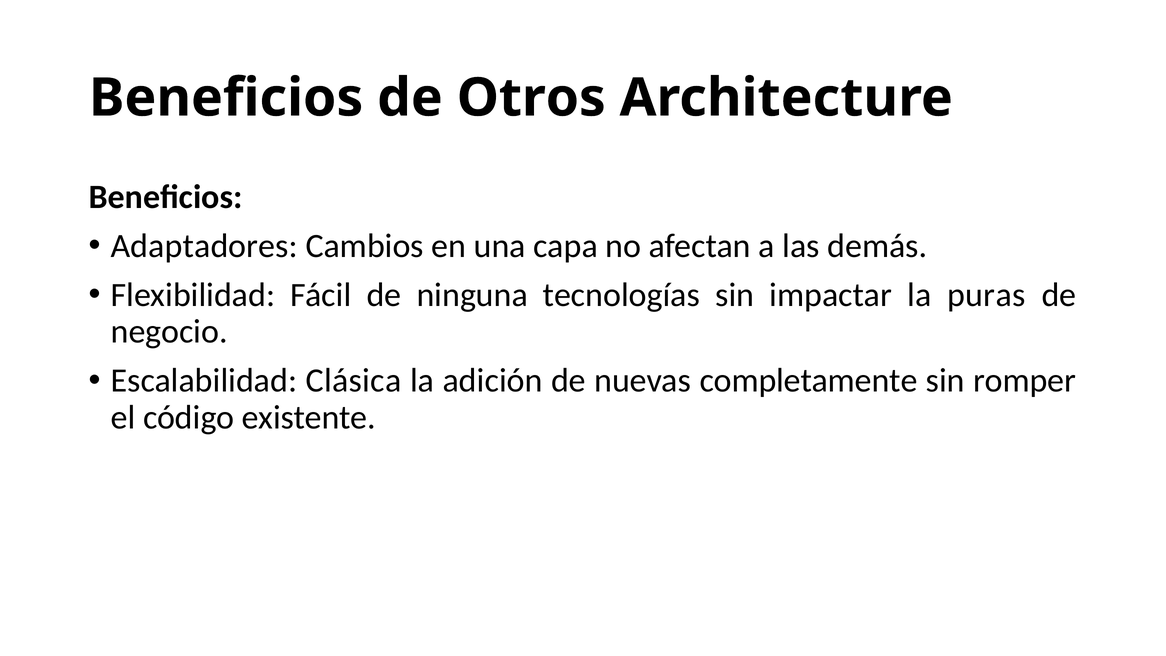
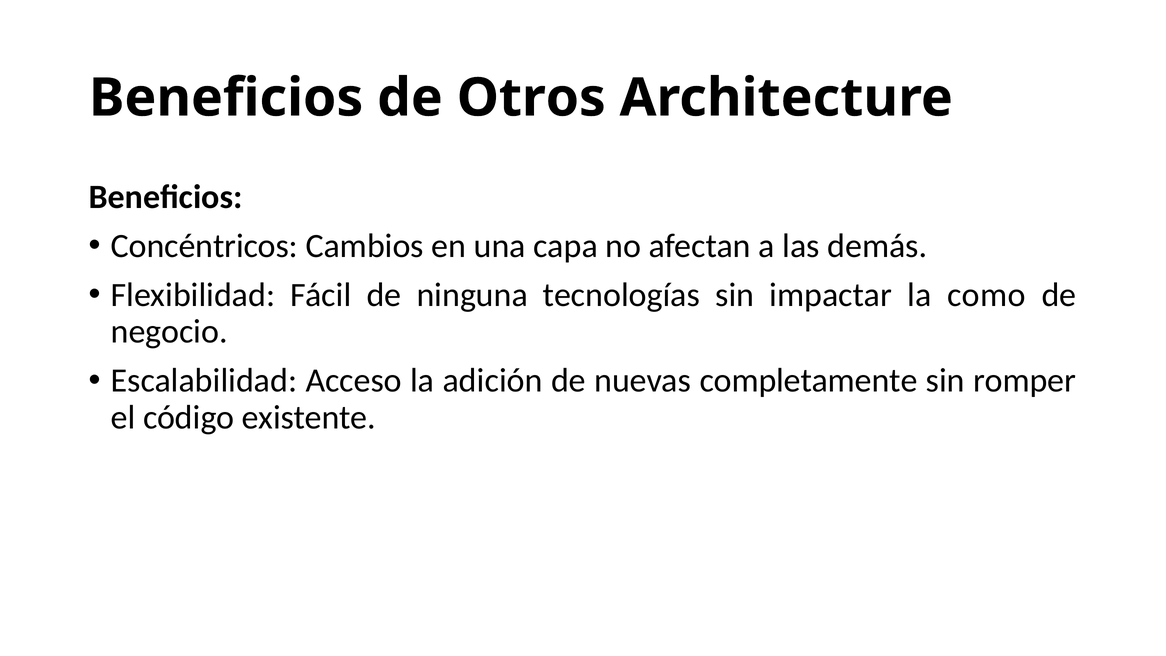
Adaptadores: Adaptadores -> Concéntricos (204, 246)
puras: puras -> como (986, 295)
Clásica: Clásica -> Acceso (354, 381)
